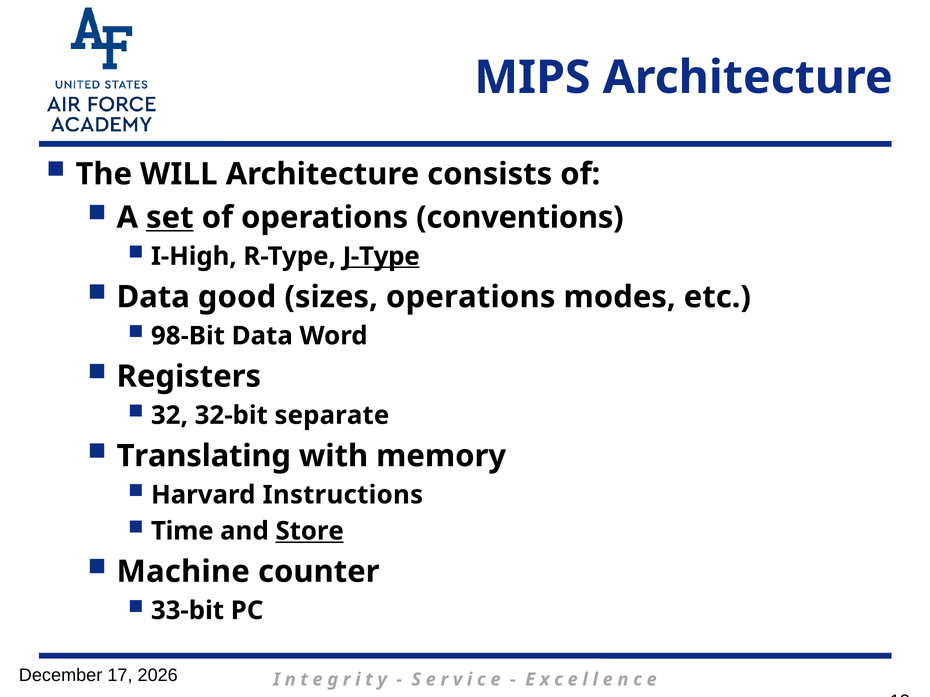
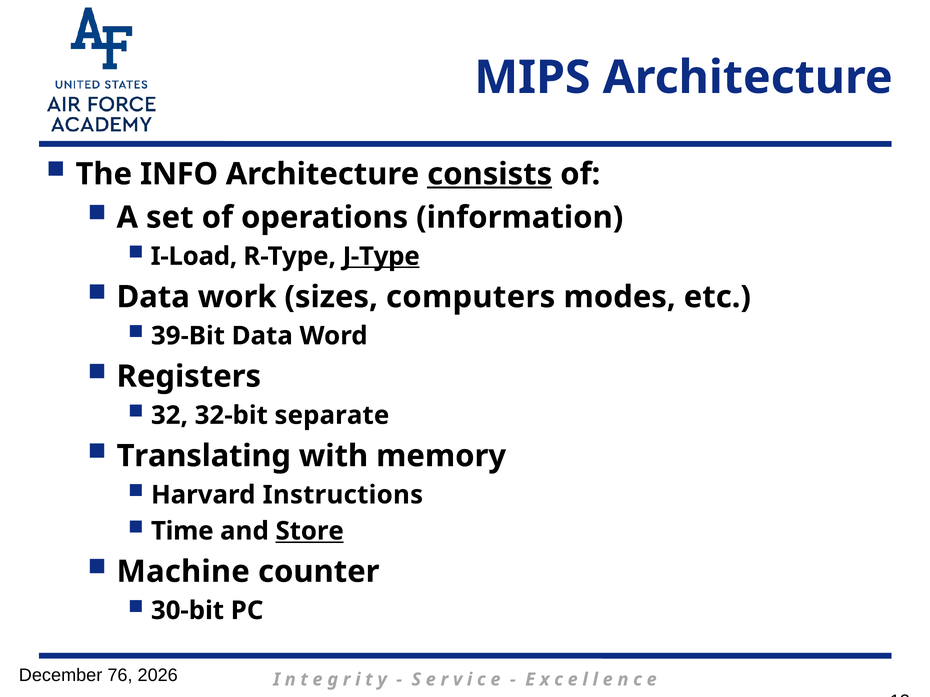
WILL: WILL -> INFO (179, 174)
consists underline: none -> present (490, 174)
set underline: present -> none (170, 218)
conventions: conventions -> information (520, 218)
I-High: I-High -> I-Load (194, 257)
good: good -> work (237, 297)
sizes operations: operations -> computers (471, 297)
98-Bit: 98-Bit -> 39-Bit (188, 336)
33-bit: 33-bit -> 30-bit (187, 611)
17: 17 -> 76 (120, 676)
